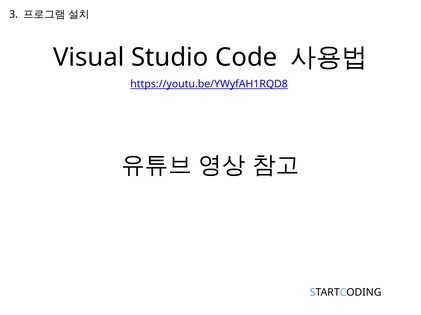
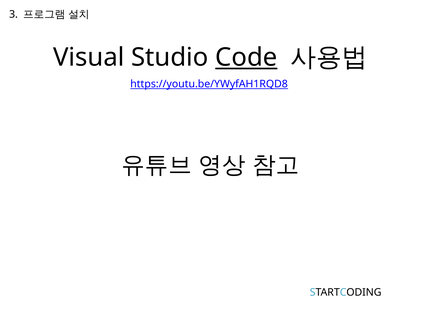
Code underline: none -> present (246, 58)
